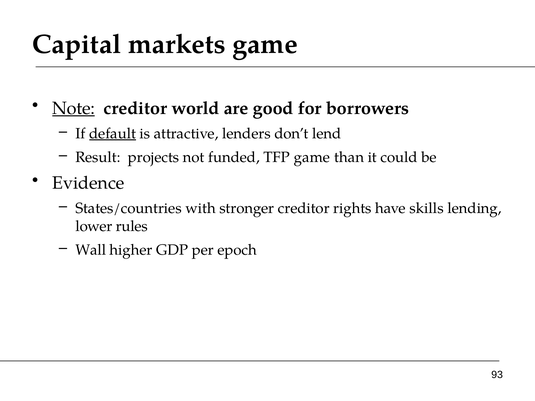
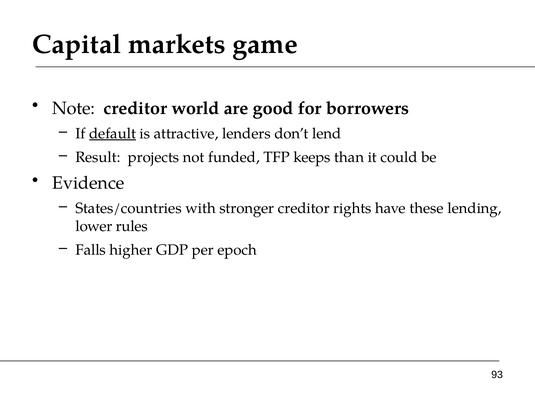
Note underline: present -> none (74, 108)
TFP game: game -> keeps (312, 157)
skills: skills -> these (427, 209)
Wall: Wall -> Falls (91, 250)
